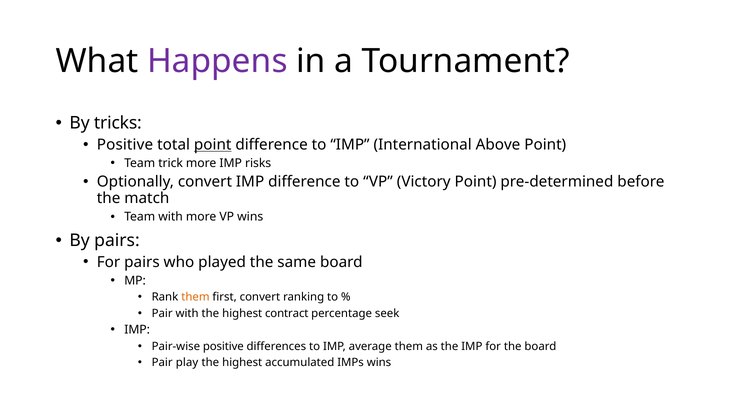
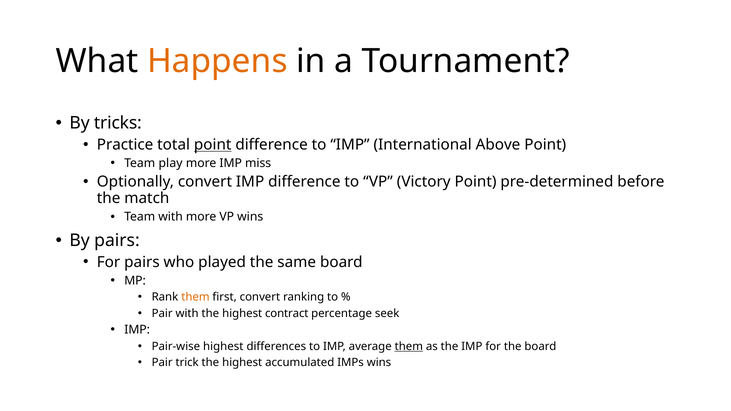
Happens colour: purple -> orange (217, 61)
Positive: Positive -> Practice (125, 145)
trick: trick -> play (171, 163)
risks: risks -> miss (258, 163)
Pair-wise positive: positive -> highest (223, 347)
them underline: none -> present (409, 347)
play: play -> trick (187, 363)
